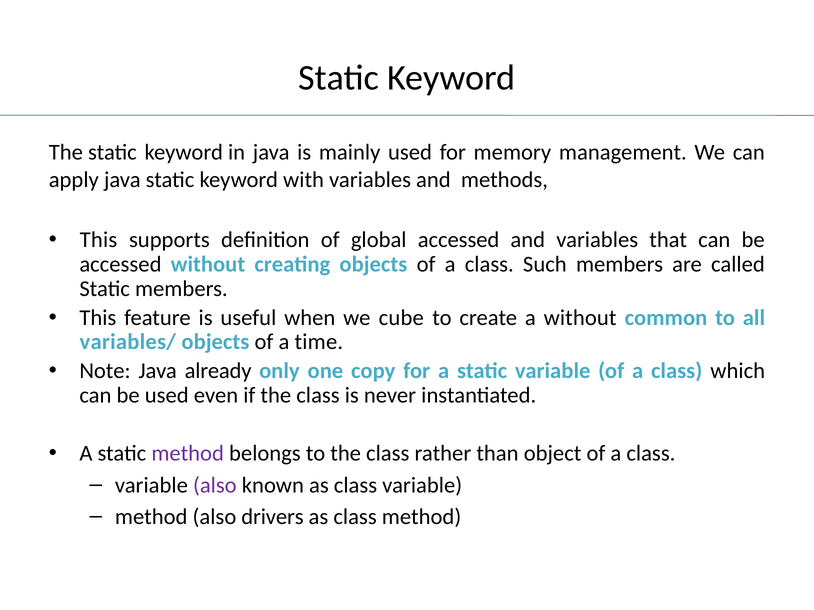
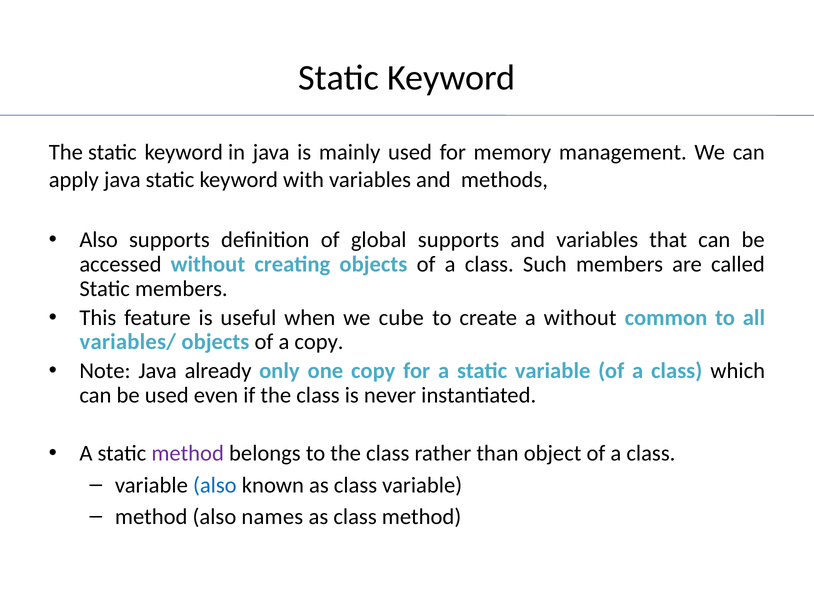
This: This -> Also (99, 240)
global accessed: accessed -> supports (459, 240)
a time: time -> copy (319, 342)
also colour: purple -> blue (215, 485)
drivers: drivers -> names (272, 517)
